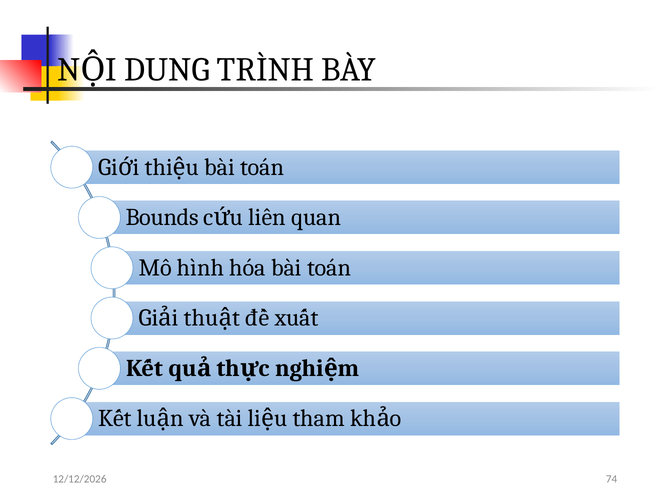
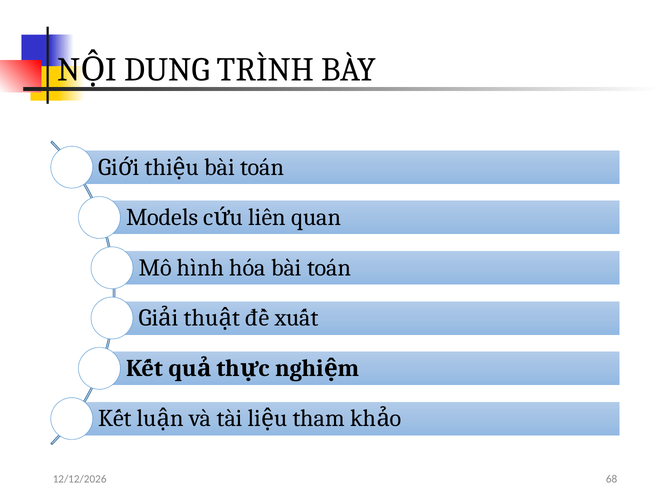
Bounds: Bounds -> Models (162, 218)
74: 74 -> 68 (612, 480)
